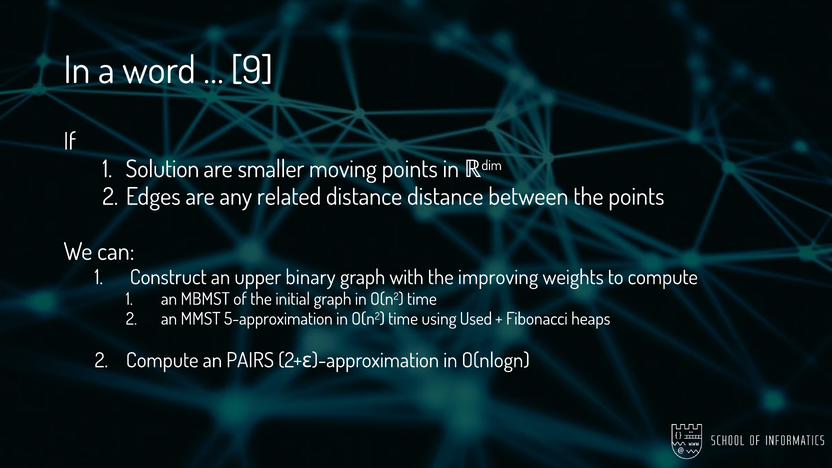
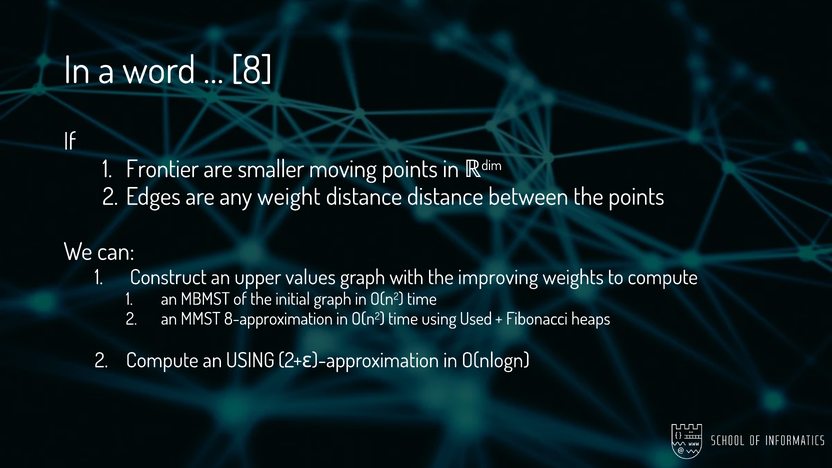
9: 9 -> 8 (252, 71)
Solution: Solution -> Frontier (162, 169)
related: related -> weight (289, 197)
binary: binary -> values (311, 277)
5-approximation: 5-approximation -> 8-approximation (278, 319)
an PAIRS: PAIRS -> USING (250, 360)
